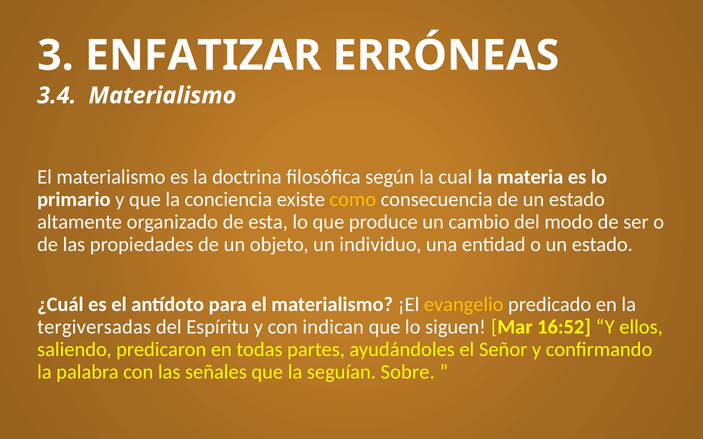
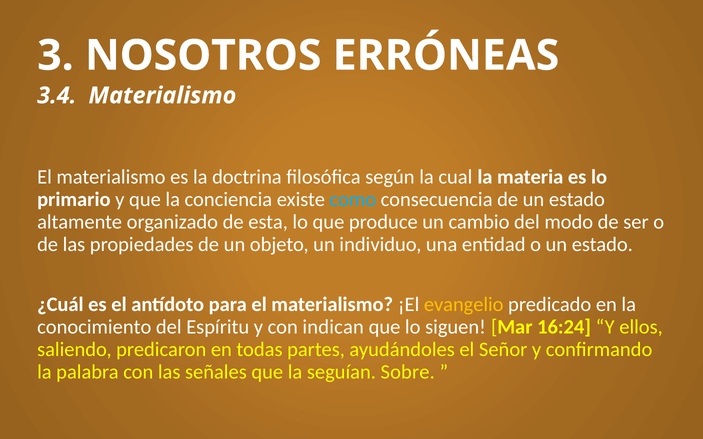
ENFATIZAR: ENFATIZAR -> NOSOTROS (203, 56)
como colour: yellow -> light blue (353, 200)
tergiversadas: tergiversadas -> conocimiento (94, 327)
16:52: 16:52 -> 16:24 (564, 327)
